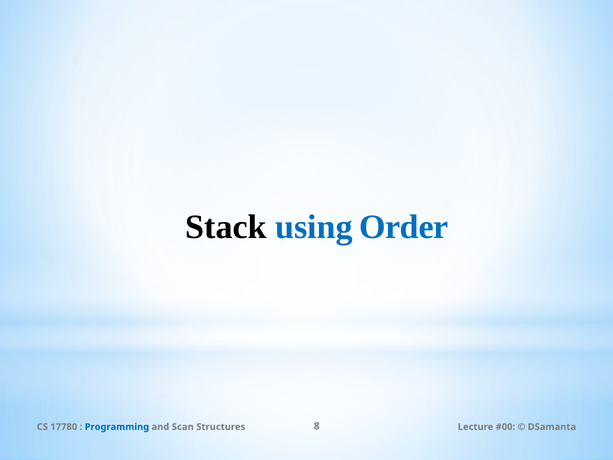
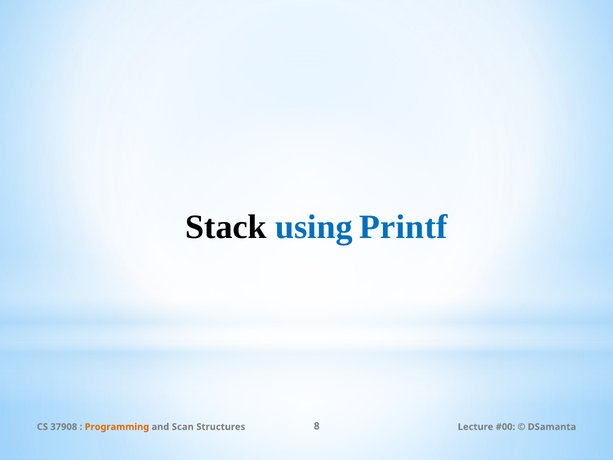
Order: Order -> Printf (403, 227)
17780: 17780 -> 37908 (64, 427)
Programming colour: blue -> orange (117, 427)
